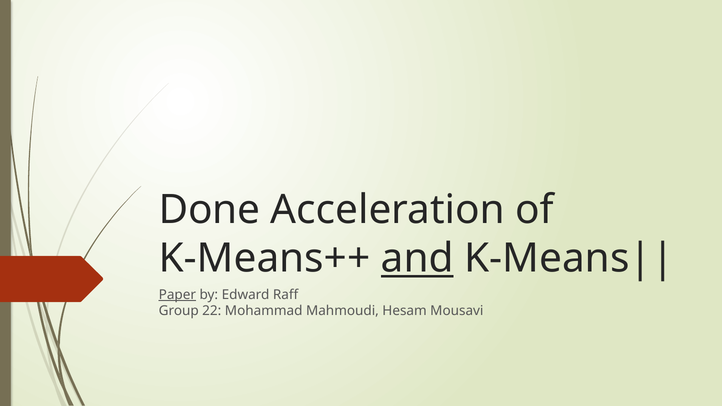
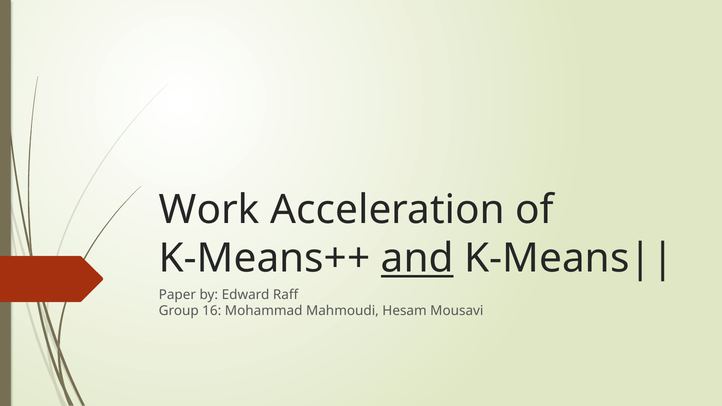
Done: Done -> Work (209, 210)
Paper underline: present -> none (177, 295)
22: 22 -> 16 (212, 311)
